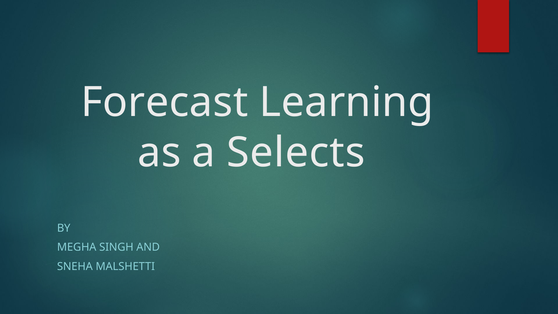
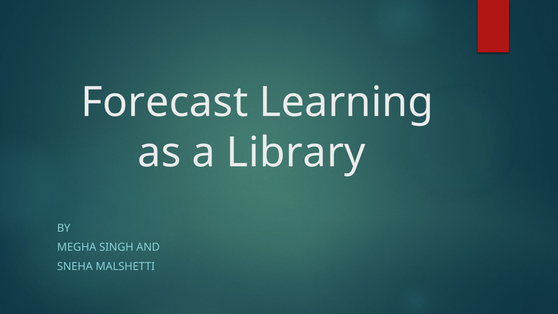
Selects: Selects -> Library (296, 153)
